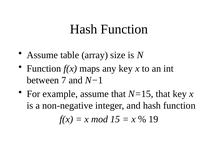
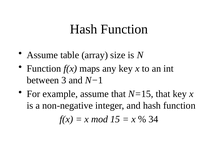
7: 7 -> 3 (64, 80)
19: 19 -> 34 (153, 119)
